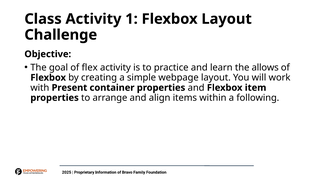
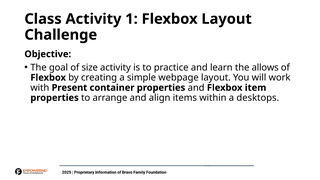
flex: flex -> size (90, 68)
following: following -> desktops (258, 98)
